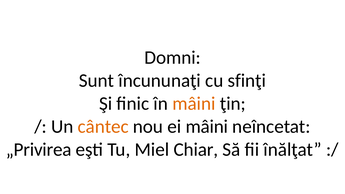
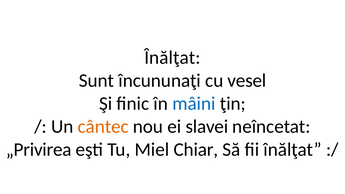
Domni: Domni -> Înălţat (172, 58)
sfinţi: sfinţi -> vesel (247, 81)
mâini colour: orange -> blue (194, 104)
ei mâini: mâini -> slavei (207, 127)
